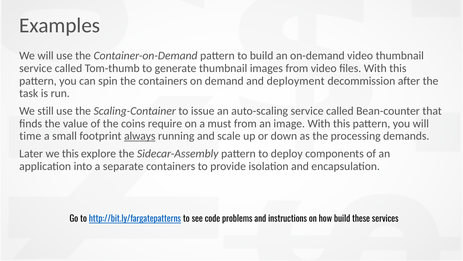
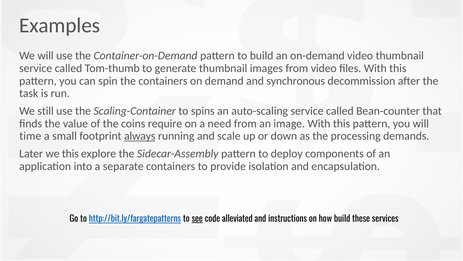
deployment: deployment -> synchronous (296, 81)
issue: issue -> spins (203, 111)
must: must -> need (219, 123)
see underline: none -> present (197, 218)
problems: problems -> alleviated (237, 218)
